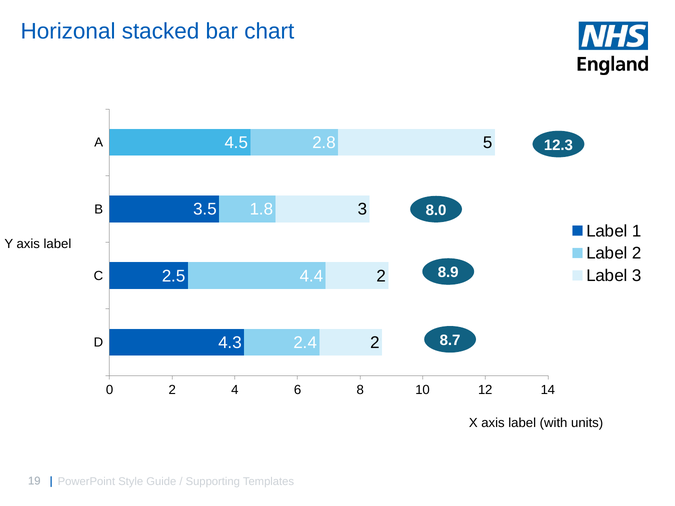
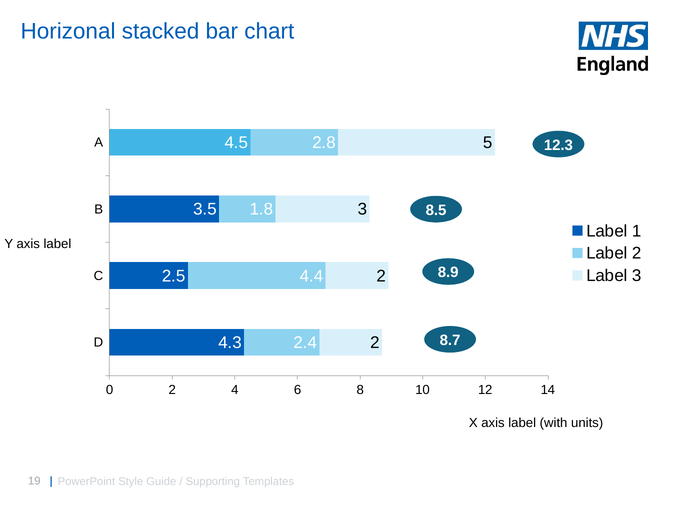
8.0: 8.0 -> 8.5 (436, 210)
